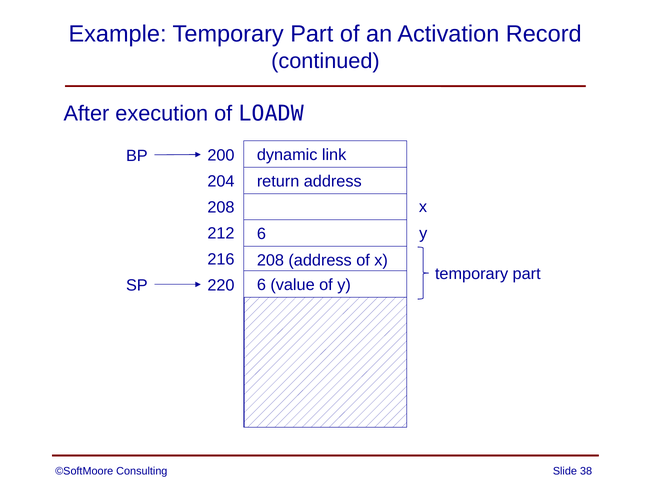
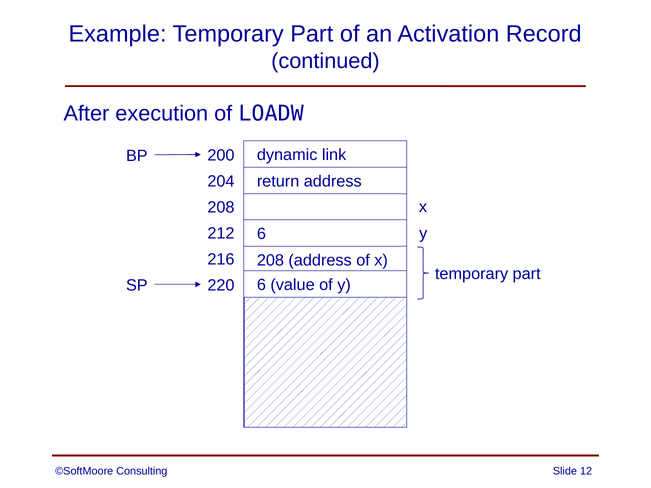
38: 38 -> 12 (586, 472)
